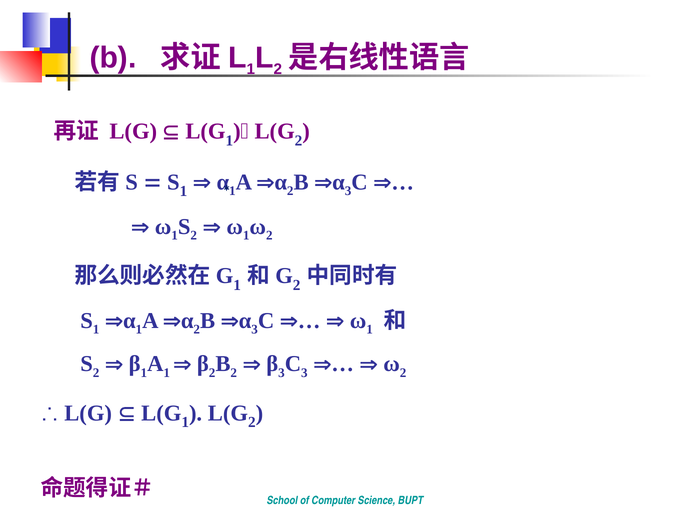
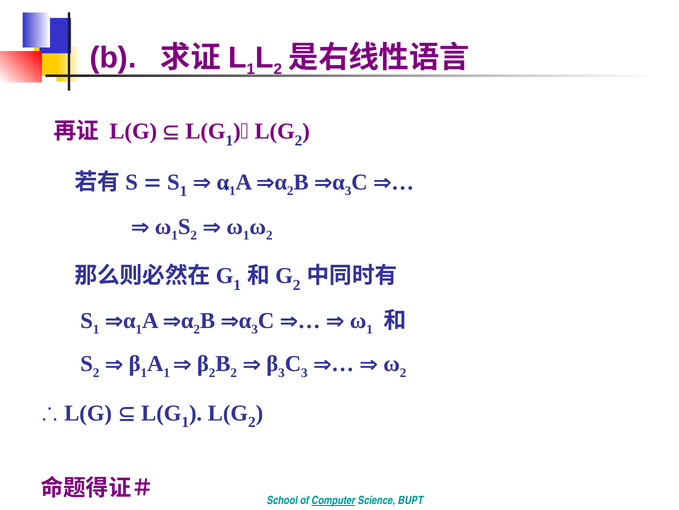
Computer underline: none -> present (333, 500)
